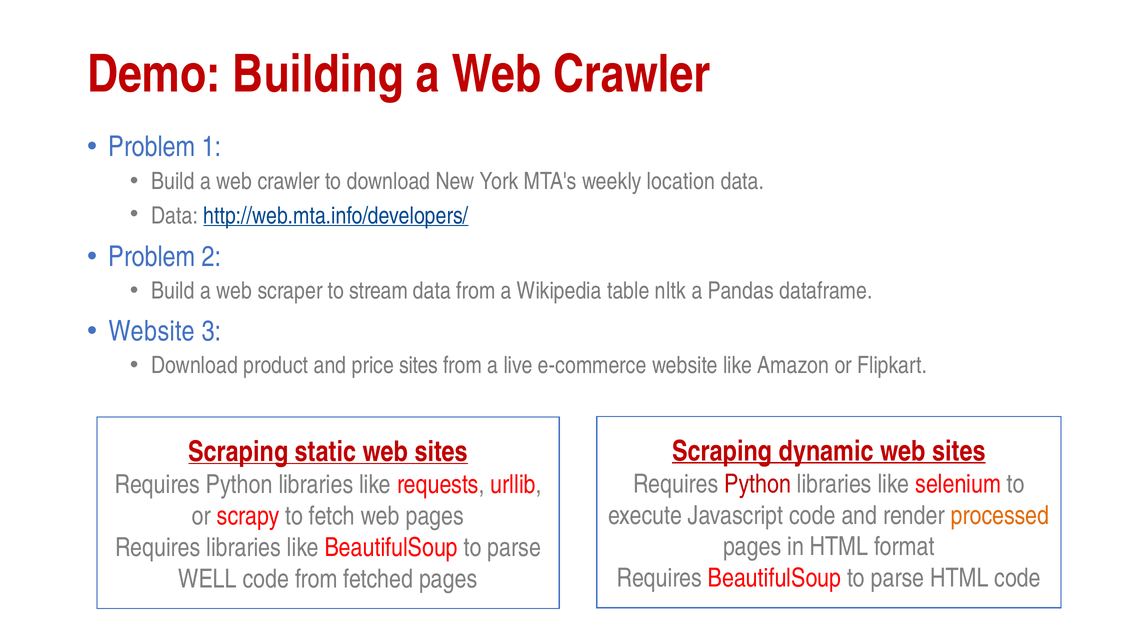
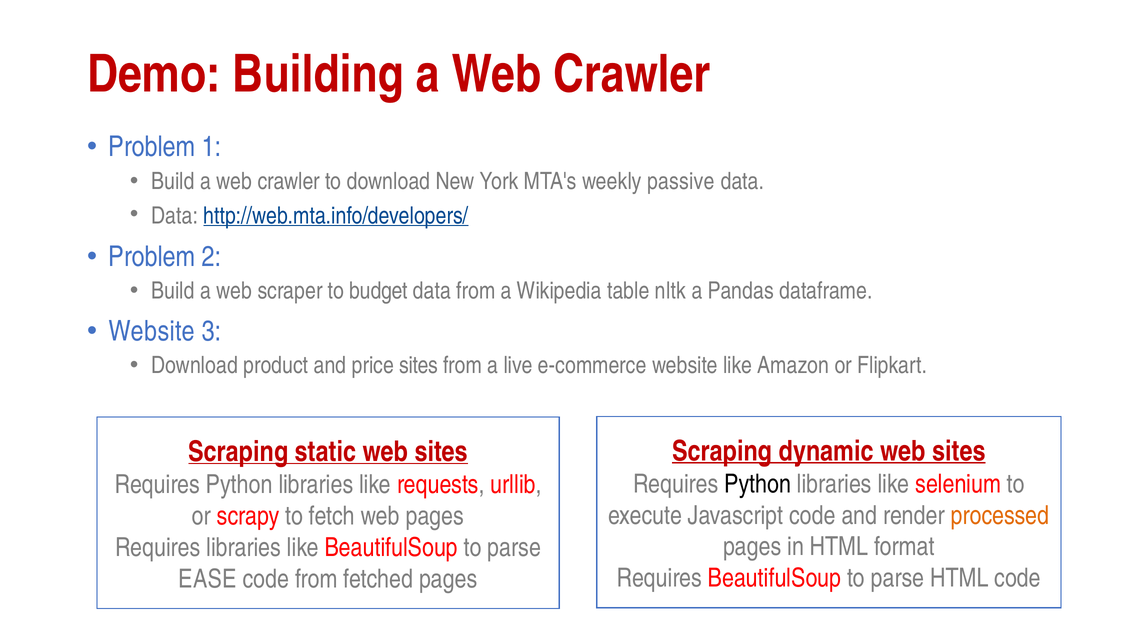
location: location -> passive (681, 181)
stream: stream -> budget (379, 291)
Python colour: red -> black (758, 484)
WELL: WELL -> EASE (208, 578)
